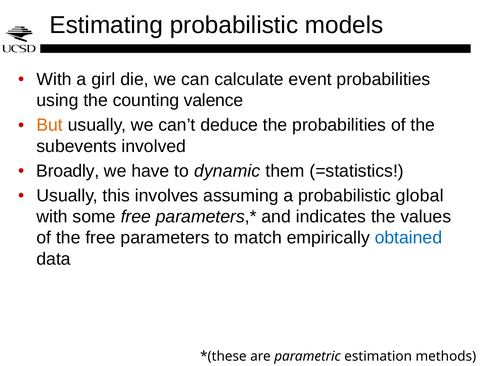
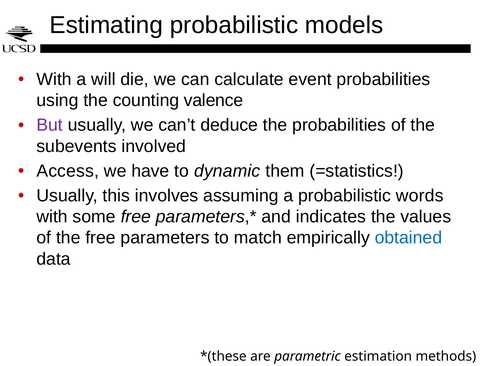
girl: girl -> will (103, 79)
But colour: orange -> purple (50, 125)
Broadly: Broadly -> Access (68, 171)
global: global -> words (420, 195)
